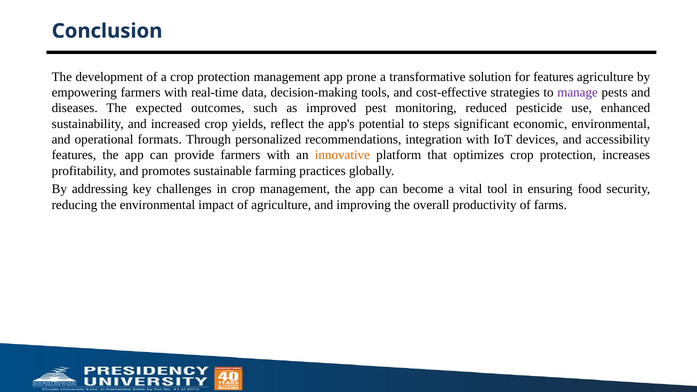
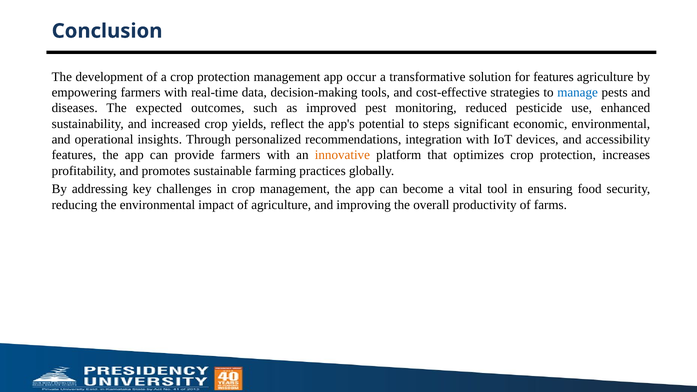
prone: prone -> occur (361, 77)
manage colour: purple -> blue (578, 92)
formats: formats -> insights (160, 139)
